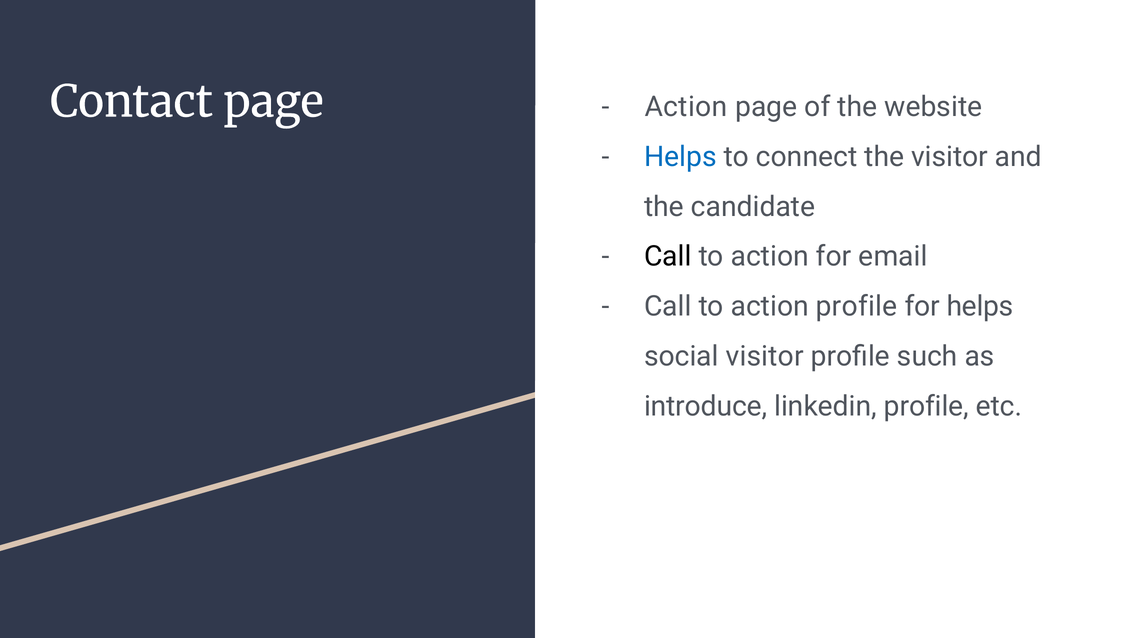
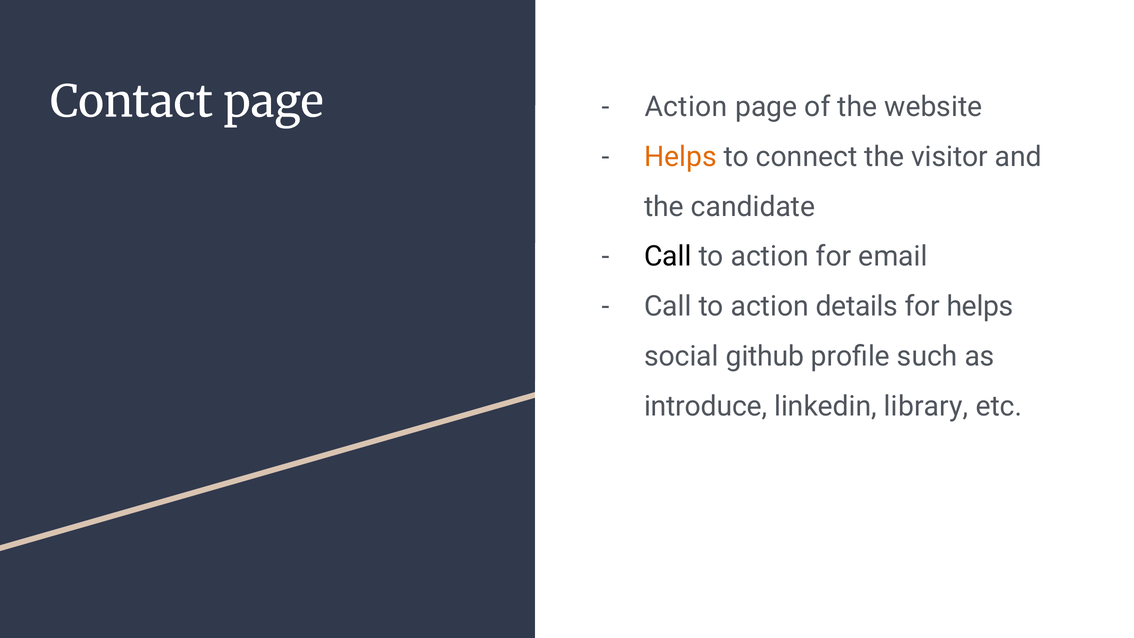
Helps colour: blue -> orange (680, 157)
action profile: profile -> details (857, 306)
social visitor: visitor -> github (765, 356)
linkedin profile: profile -> library (926, 406)
